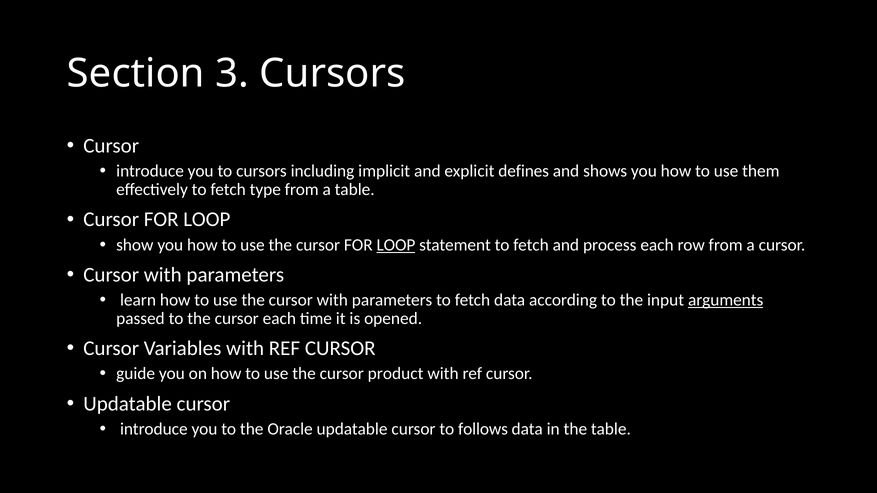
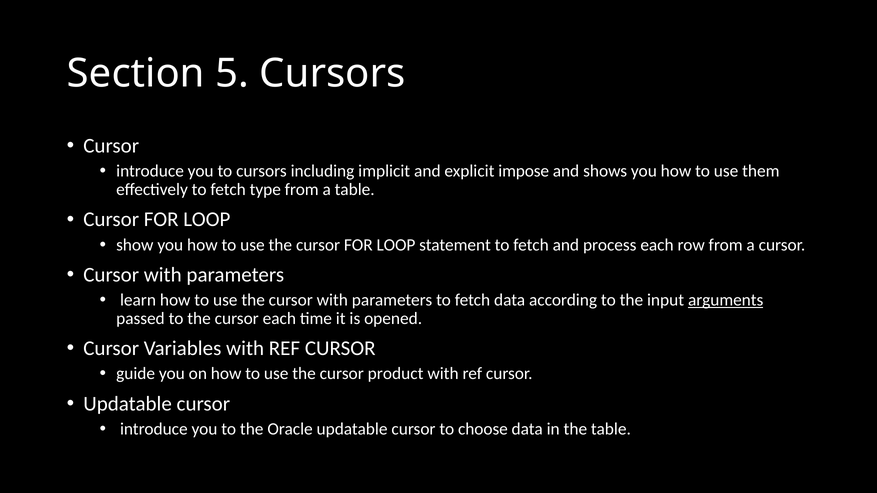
3: 3 -> 5 (232, 74)
defines: defines -> impose (524, 171)
LOOP underline: present -> none (396, 245)
follows: follows -> choose (483, 429)
